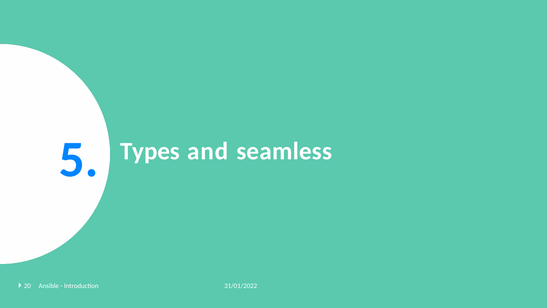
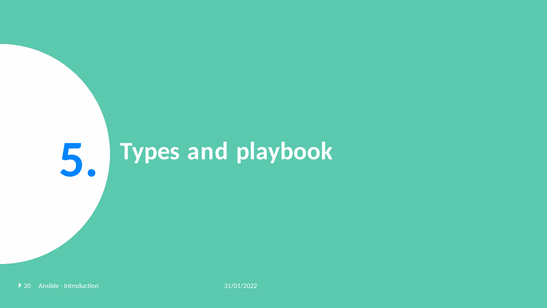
seamless: seamless -> playbook (284, 151)
